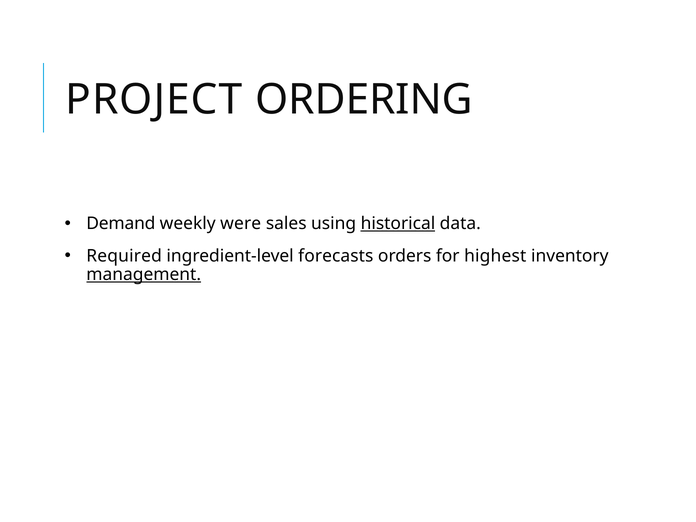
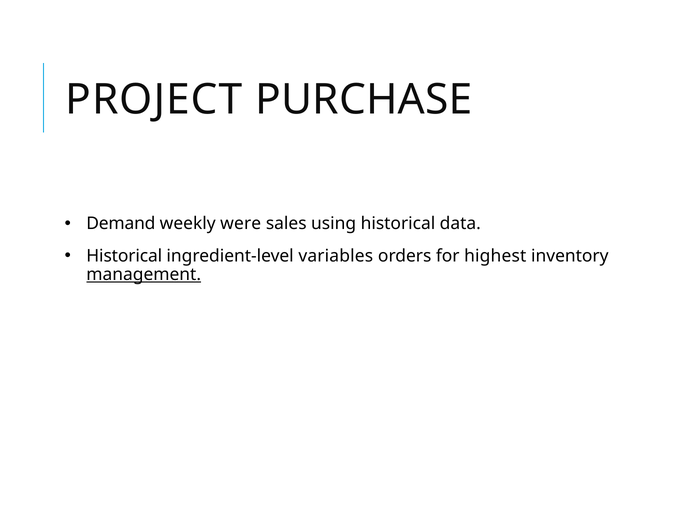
ORDERING: ORDERING -> PURCHASE (364, 100)
historical underline: present -> none (398, 224)
Required: Required -> Historical (124, 256)
forecasts: forecasts -> variables (336, 256)
